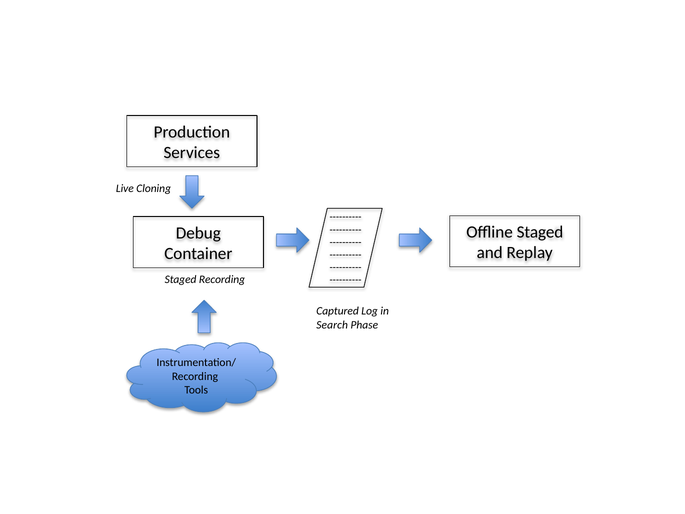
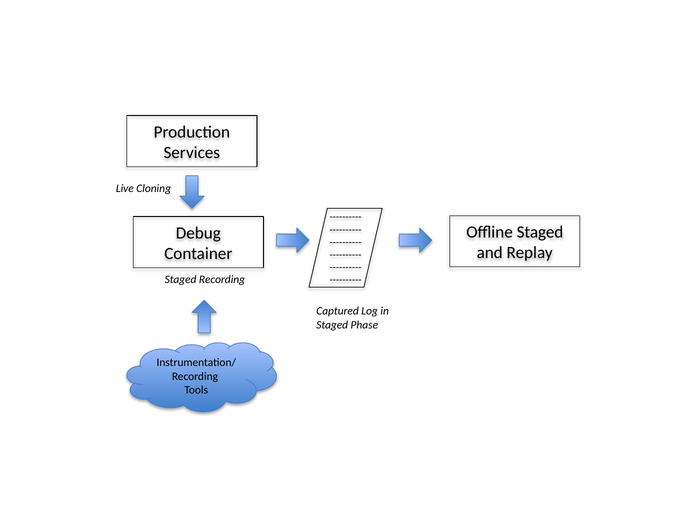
Search: Search -> Staged (332, 325)
